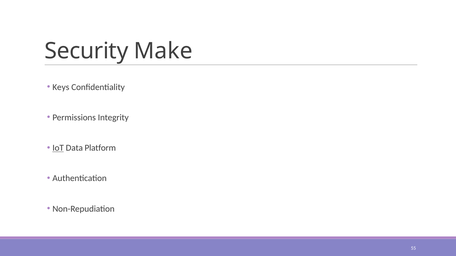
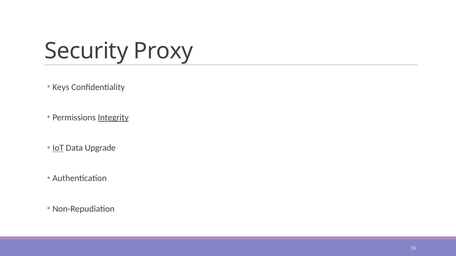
Make: Make -> Proxy (163, 51)
Integrity underline: none -> present (113, 118)
Platform: Platform -> Upgrade (100, 148)
